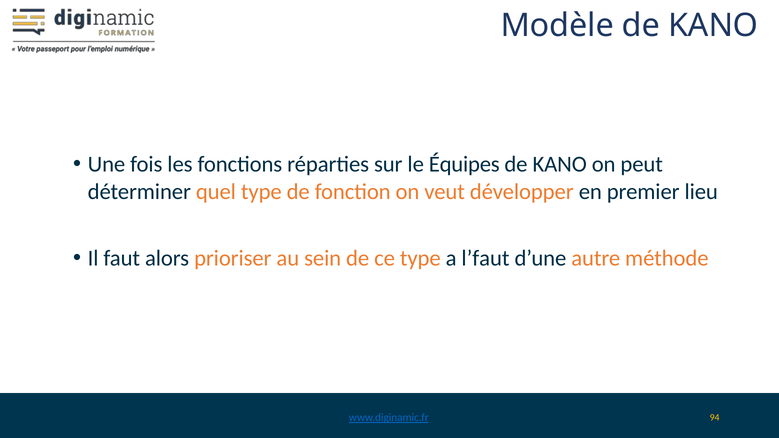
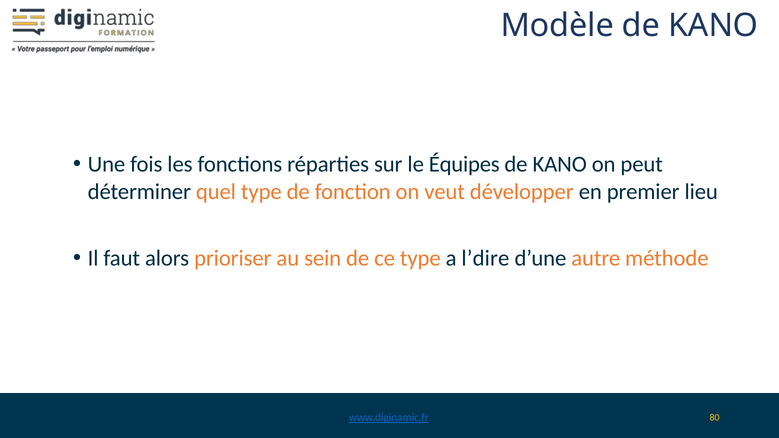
l’faut: l’faut -> l’dire (485, 259)
94: 94 -> 80 (715, 418)
